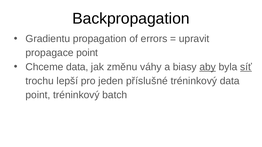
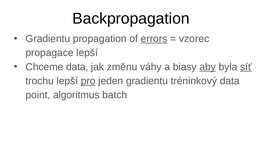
errors underline: none -> present (154, 39)
upravit: upravit -> vzorec (194, 39)
propagace point: point -> lepší (87, 53)
pro underline: none -> present (88, 81)
jeden příslušné: příslušné -> gradientu (147, 81)
point tréninkový: tréninkový -> algoritmus (76, 95)
